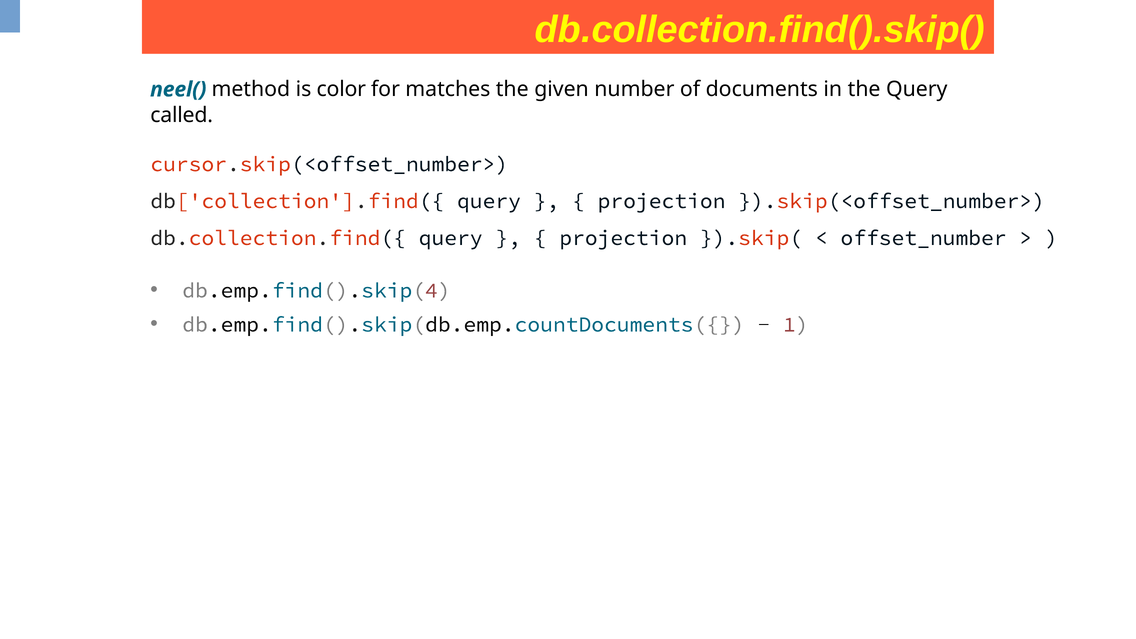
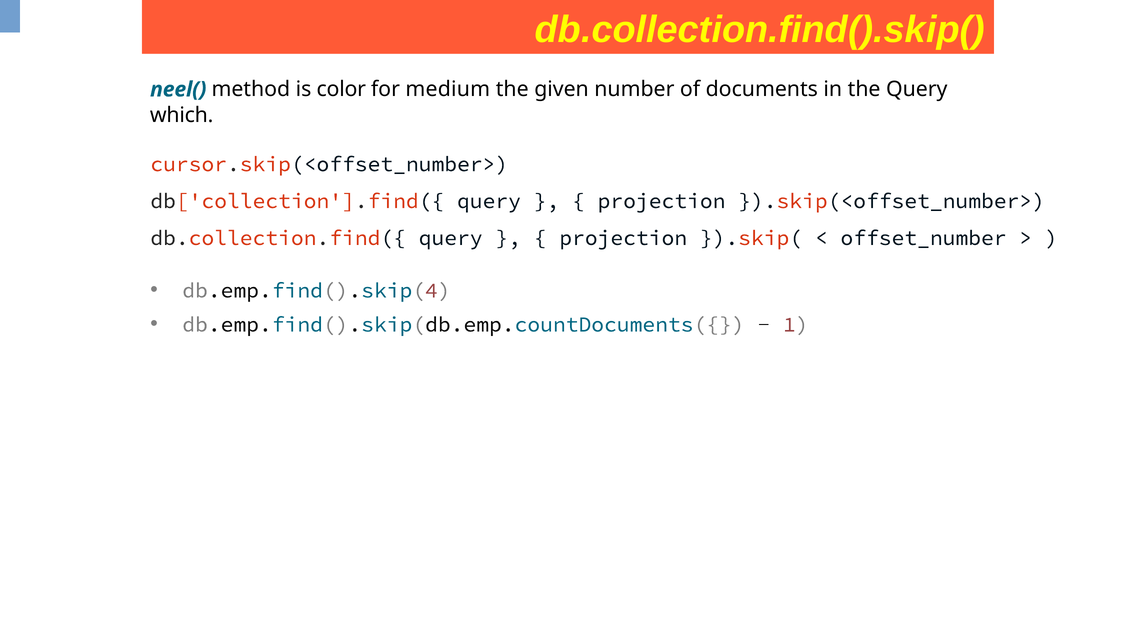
matches: matches -> medium (448, 89)
called: called -> which (182, 115)
